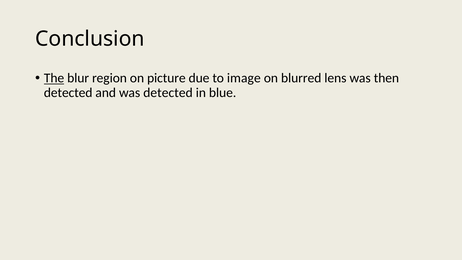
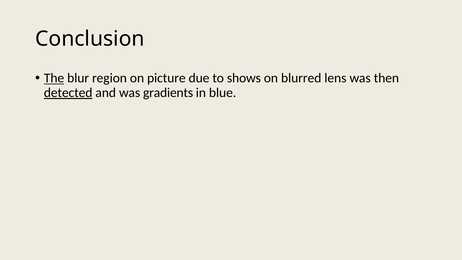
image: image -> shows (244, 78)
detected underline: none -> present (68, 93)
was detected: detected -> gradients (168, 93)
